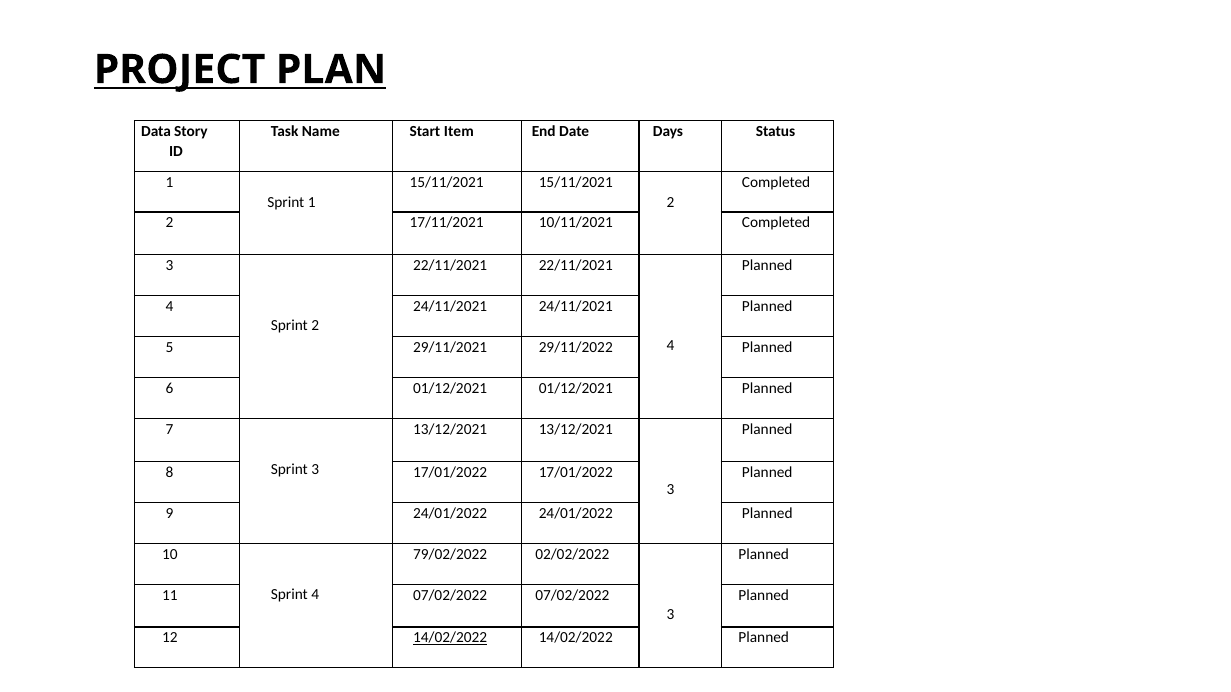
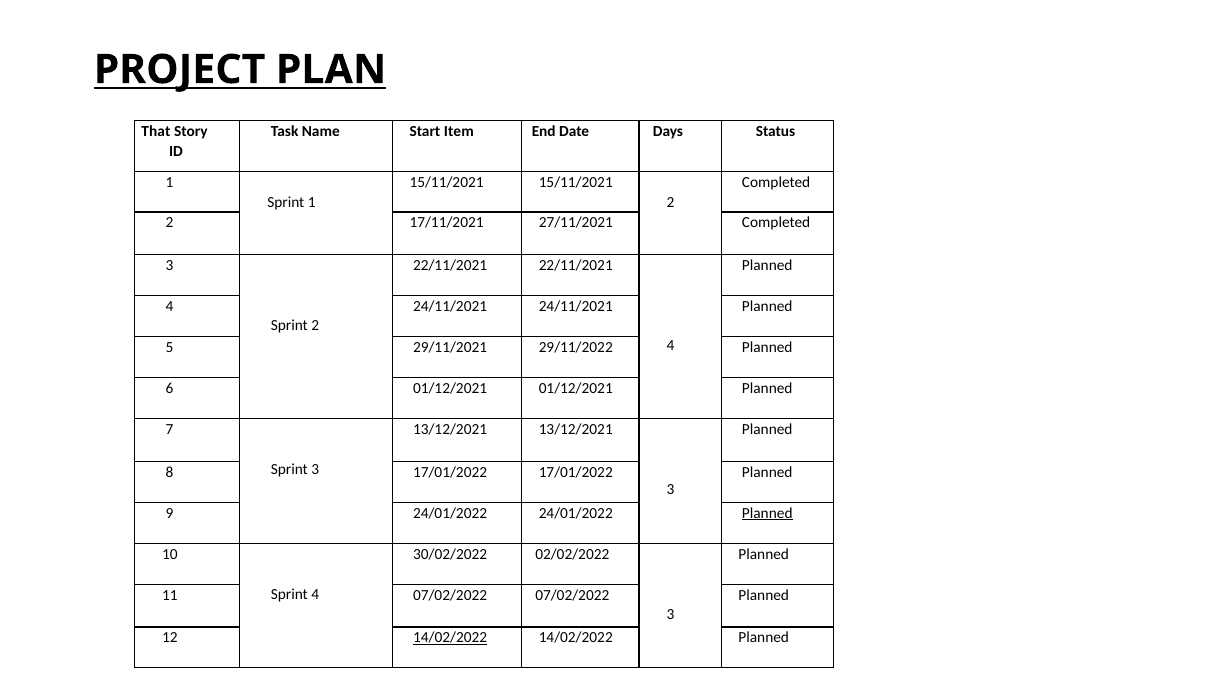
Data: Data -> That (156, 132)
10/11/2021: 10/11/2021 -> 27/11/2021 (576, 223)
Planned underline: none -> present (767, 513)
79/02/2022: 79/02/2022 -> 30/02/2022 (450, 554)
